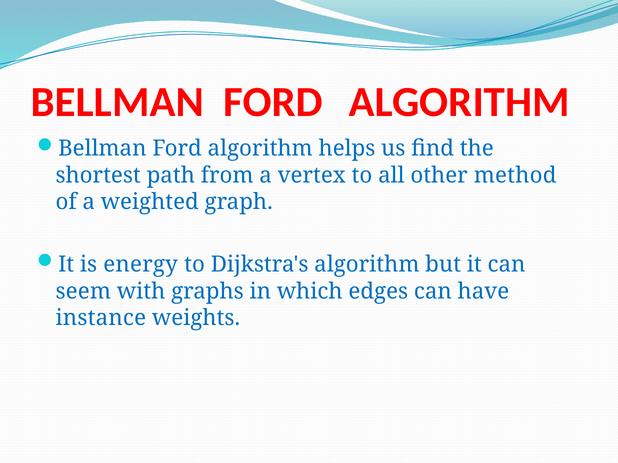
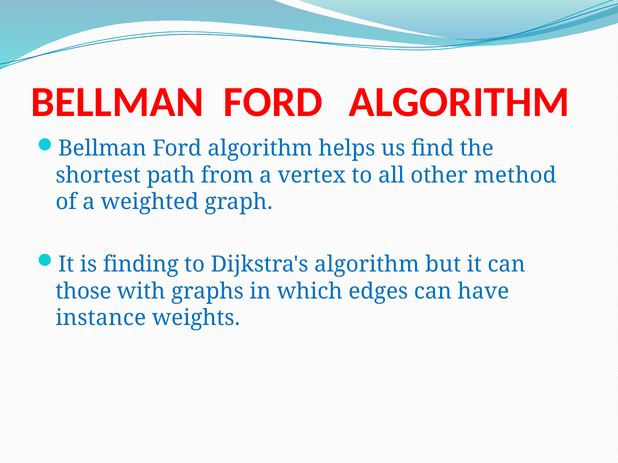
energy: energy -> finding (141, 265)
seem: seem -> those (83, 292)
